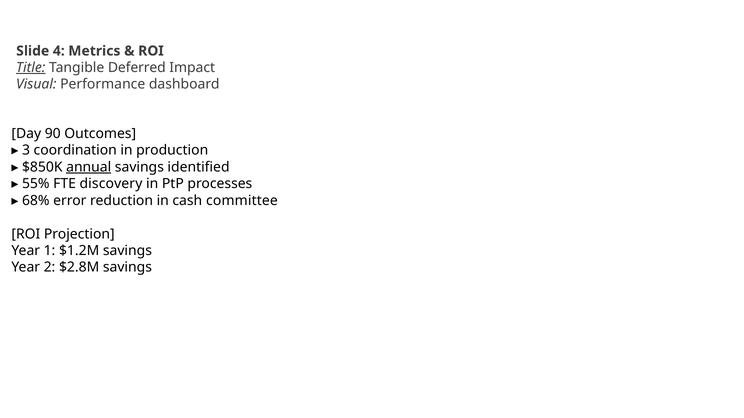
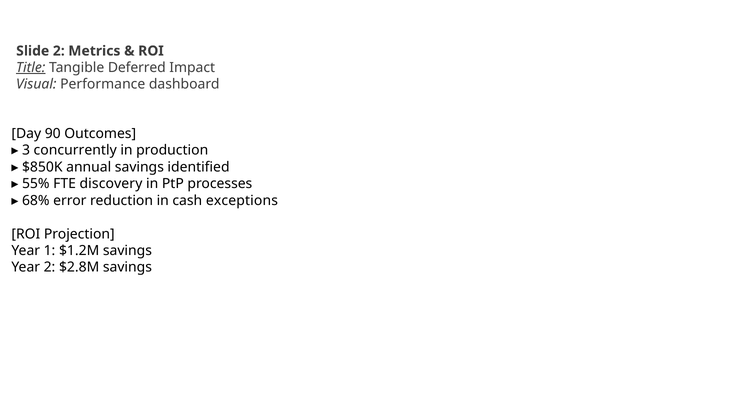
Slide 4: 4 -> 2 (59, 51)
coordination: coordination -> concurrently (75, 151)
annual underline: present -> none (89, 167)
committee: committee -> exceptions (242, 201)
